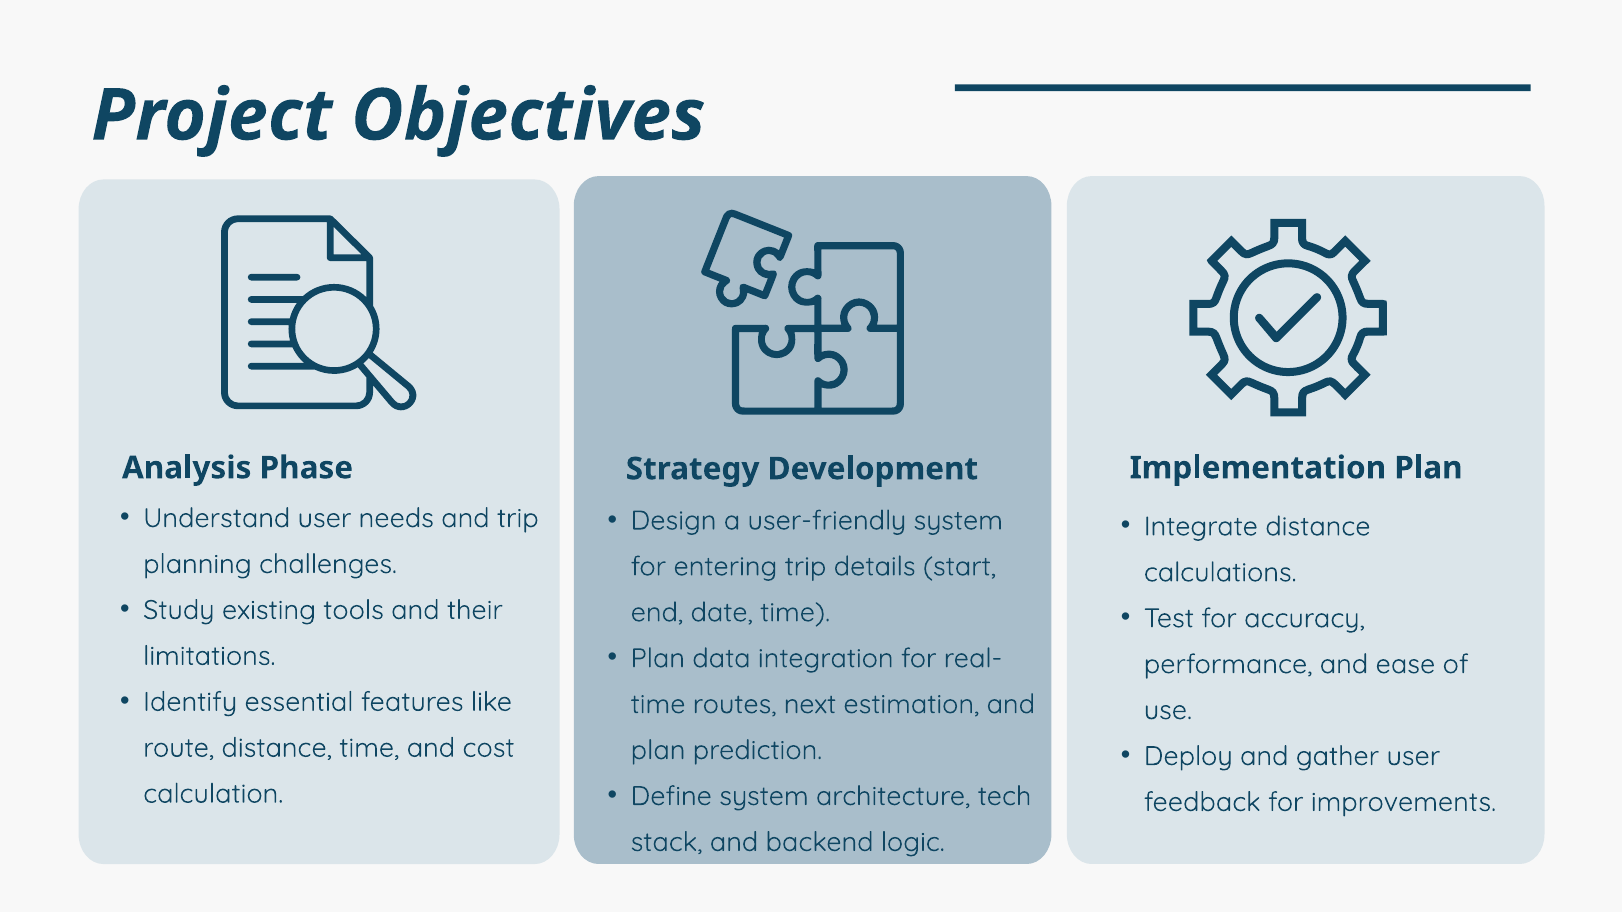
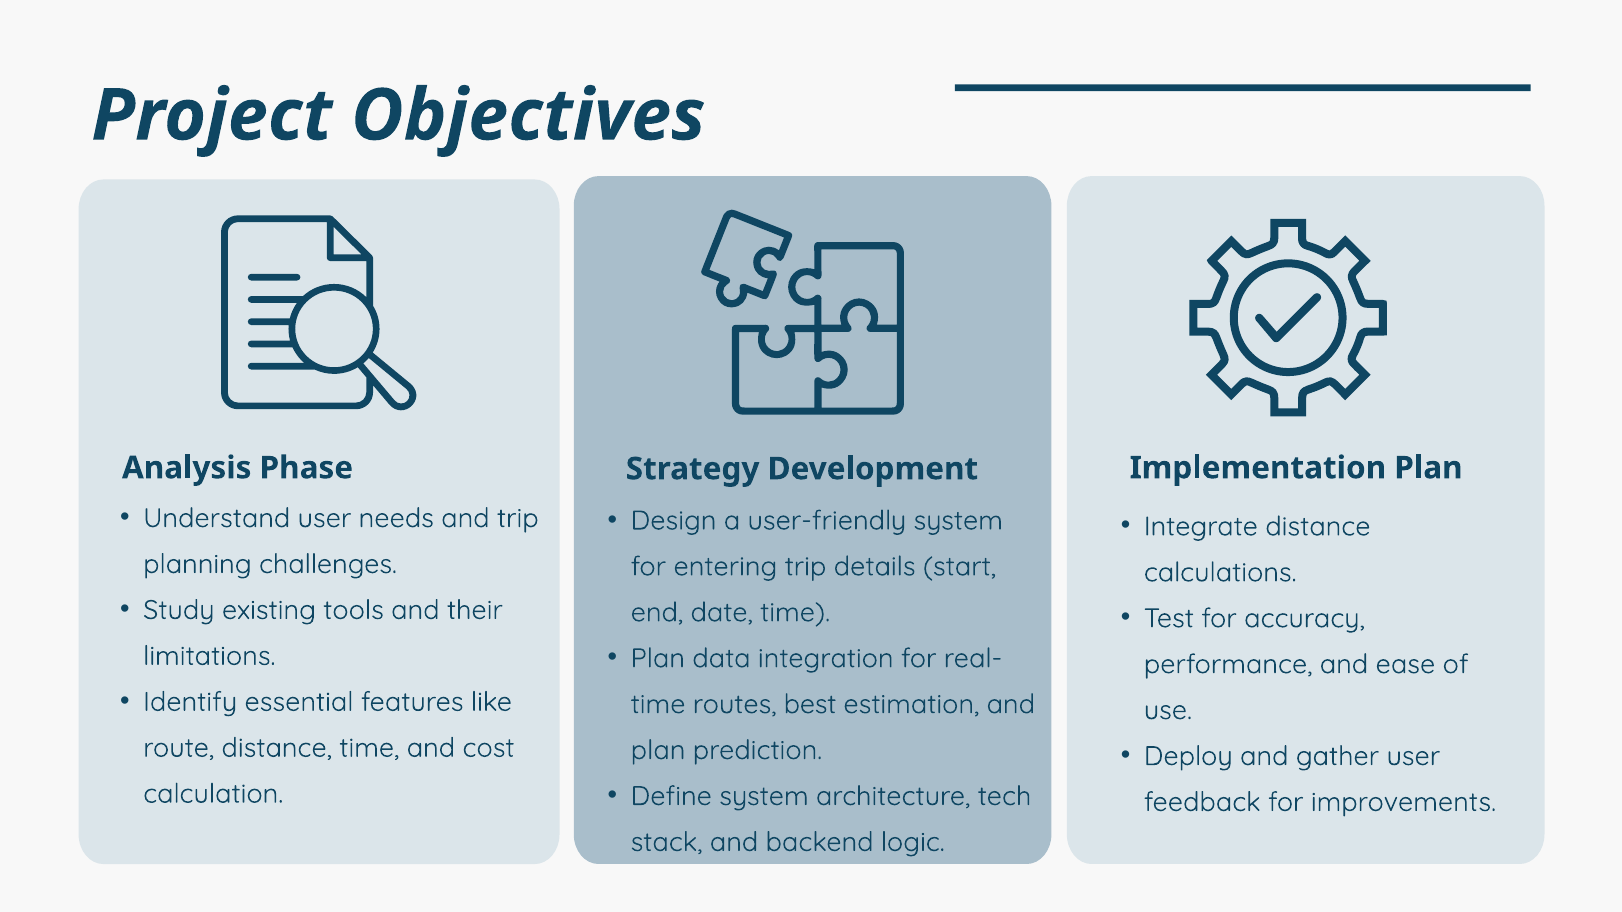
next: next -> best (810, 705)
